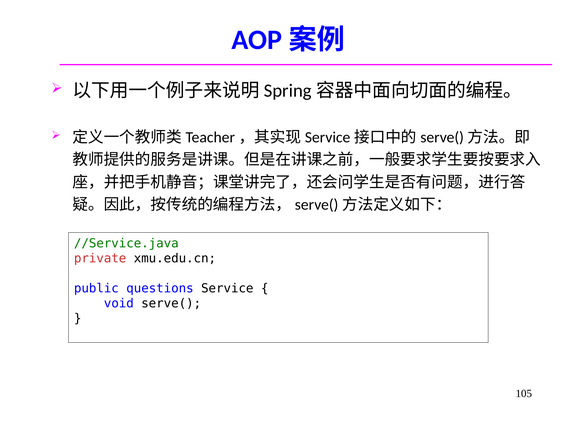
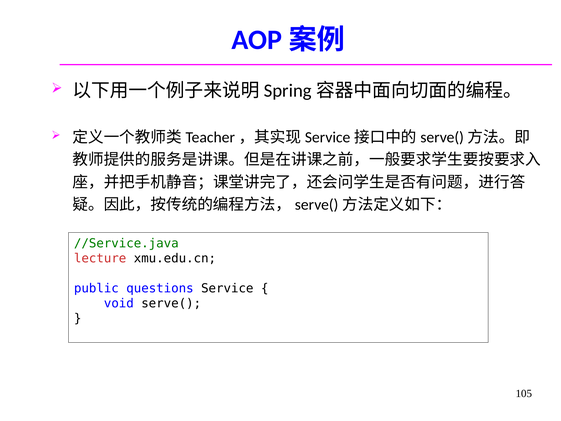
private: private -> lecture (100, 258)
